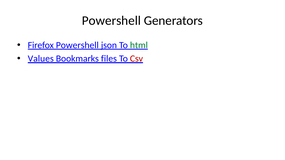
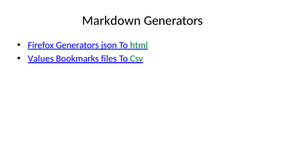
Powershell: Powershell -> Markdown (111, 21)
Firefox Powershell: Powershell -> Generators (77, 45)
Csv colour: red -> green (136, 59)
